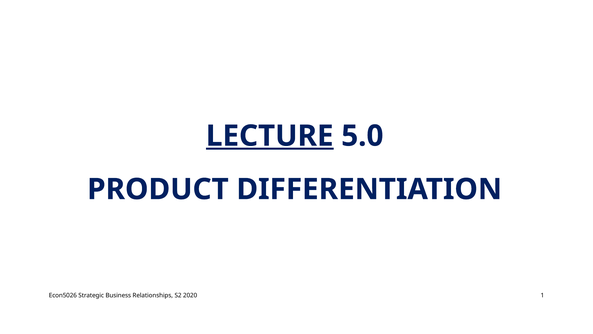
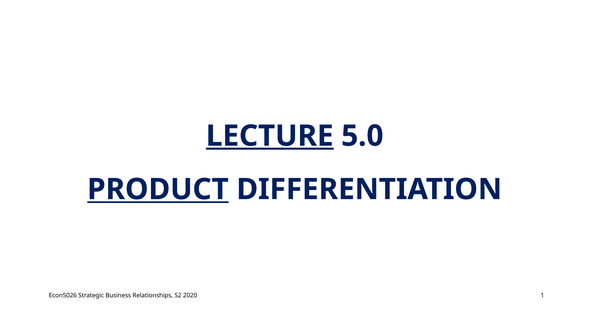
PRODUCT underline: none -> present (158, 189)
